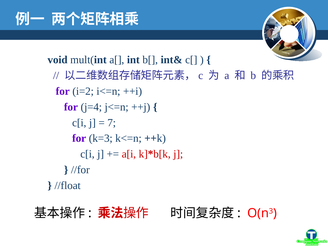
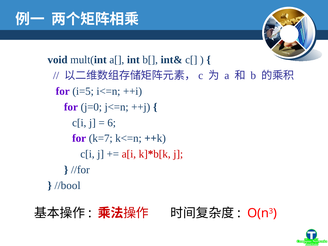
i=2: i=2 -> i=5 (83, 91)
j=4: j=4 -> j=0 (91, 107)
7: 7 -> 6 (112, 123)
k=3: k=3 -> k=7 (101, 138)
//float: //float -> //bool (68, 186)
